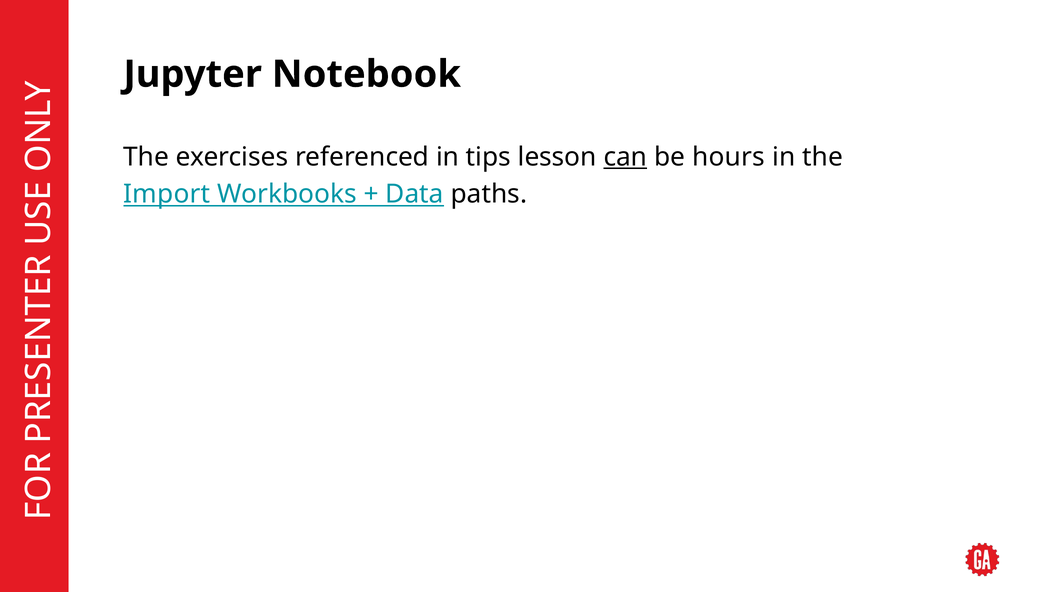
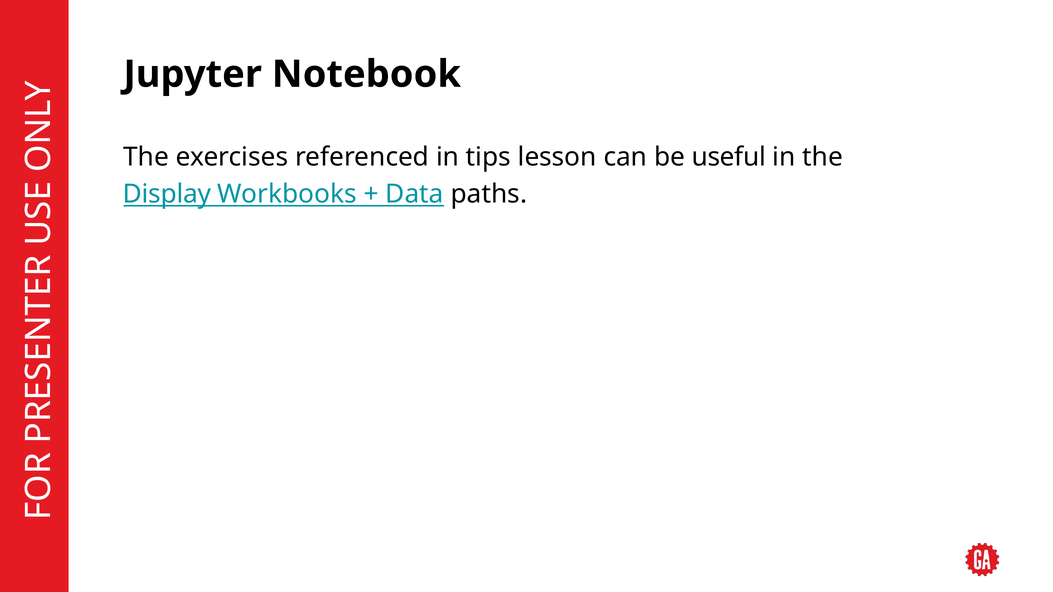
can underline: present -> none (625, 157)
hours: hours -> useful (729, 157)
Import: Import -> Display (167, 194)
